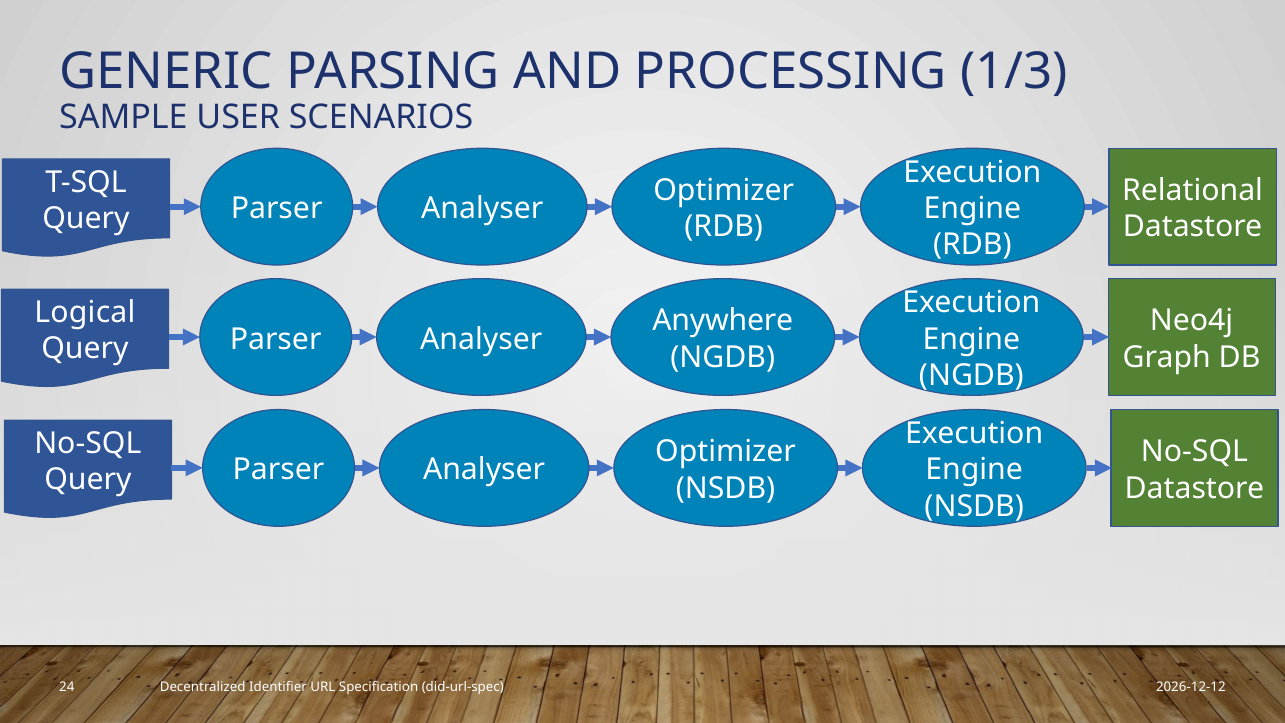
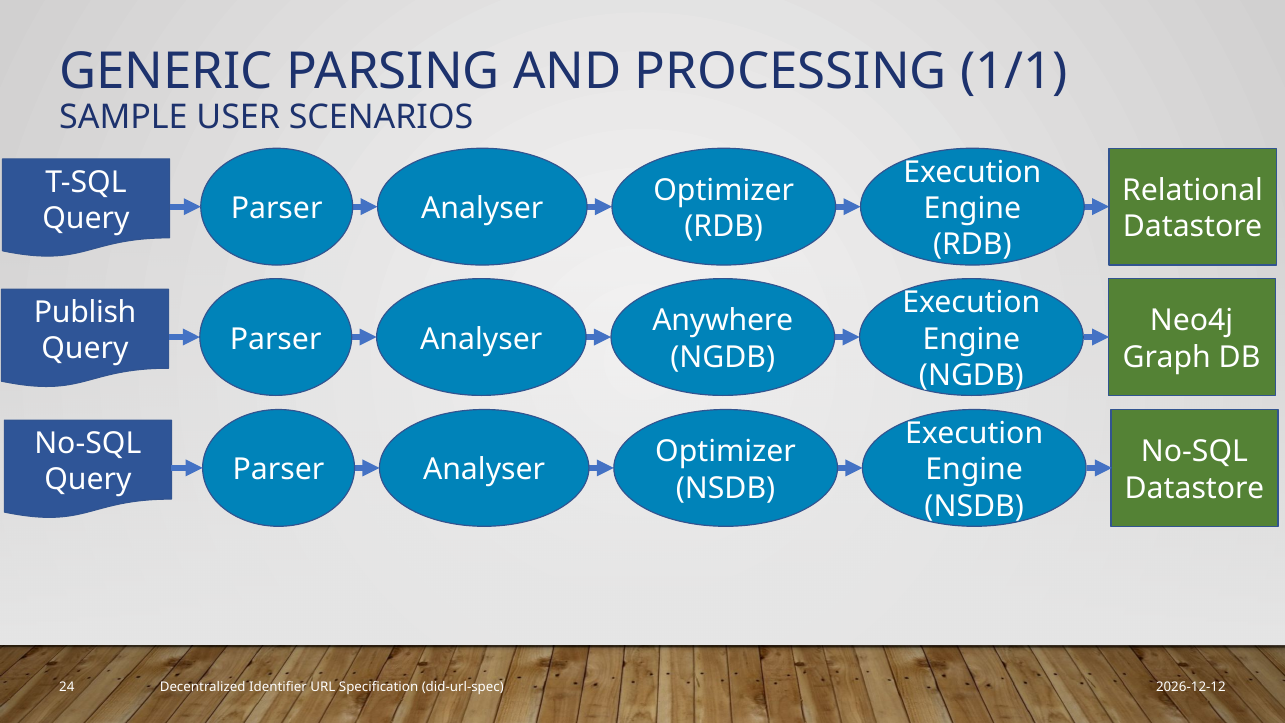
1/3: 1/3 -> 1/1 (1014, 72)
Logical: Logical -> Publish (85, 313)
